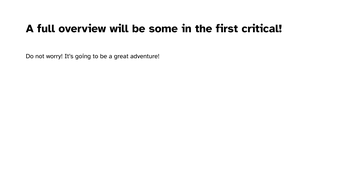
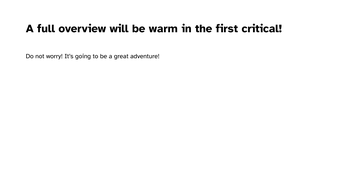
some: some -> warm (163, 29)
